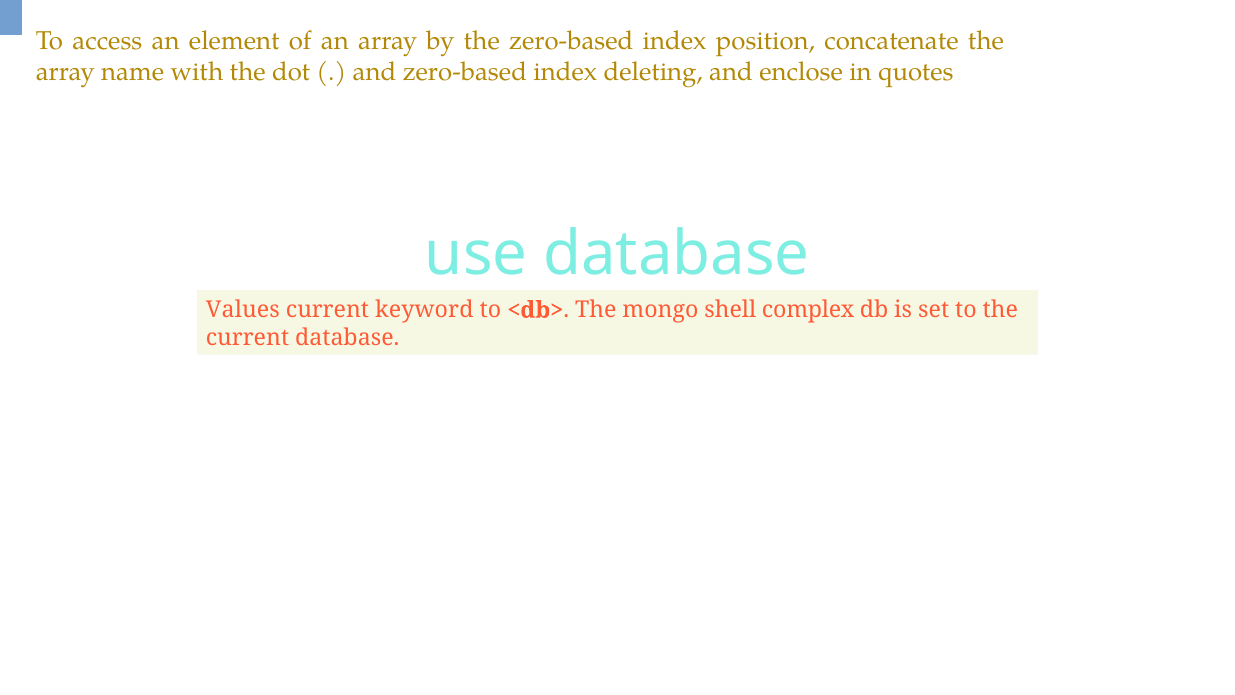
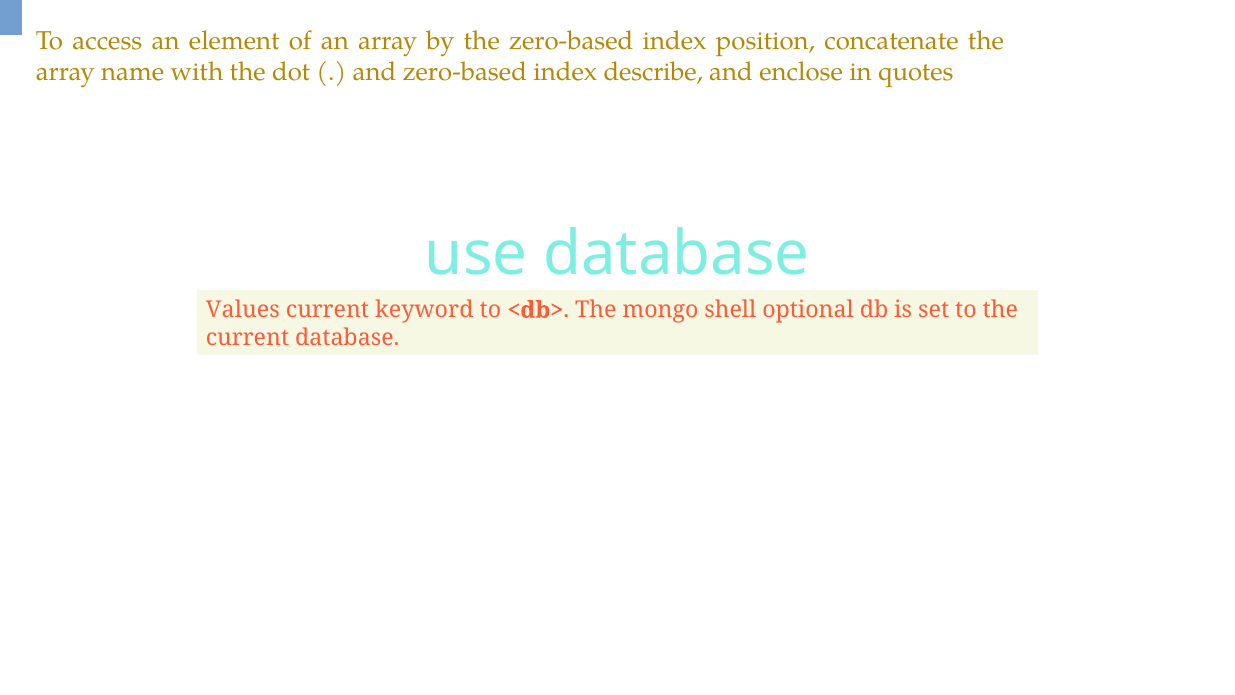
deleting: deleting -> describe (653, 72)
complex: complex -> optional (808, 310)
